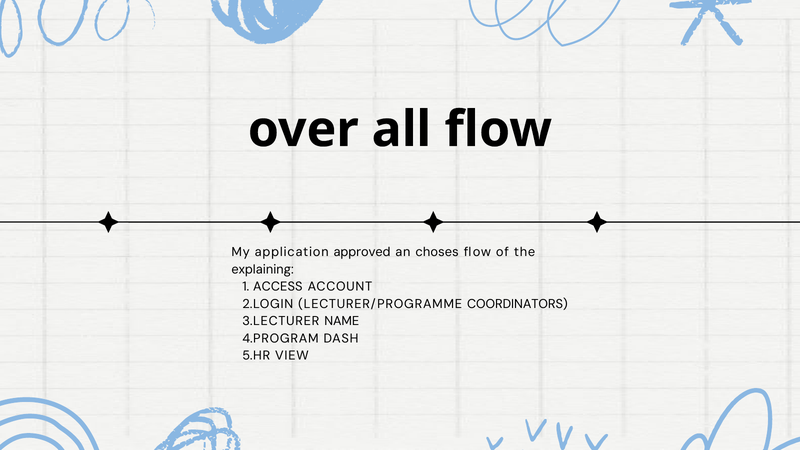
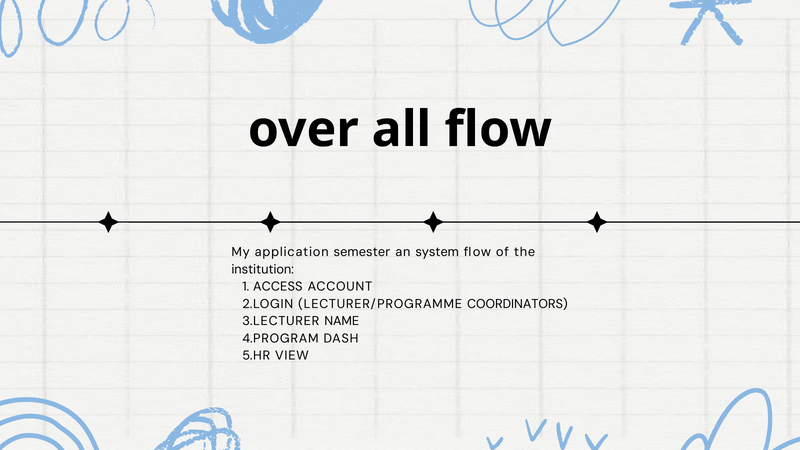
approved: approved -> semester (362, 252)
choses: choses -> system (437, 252)
explaining: explaining -> institution (263, 269)
